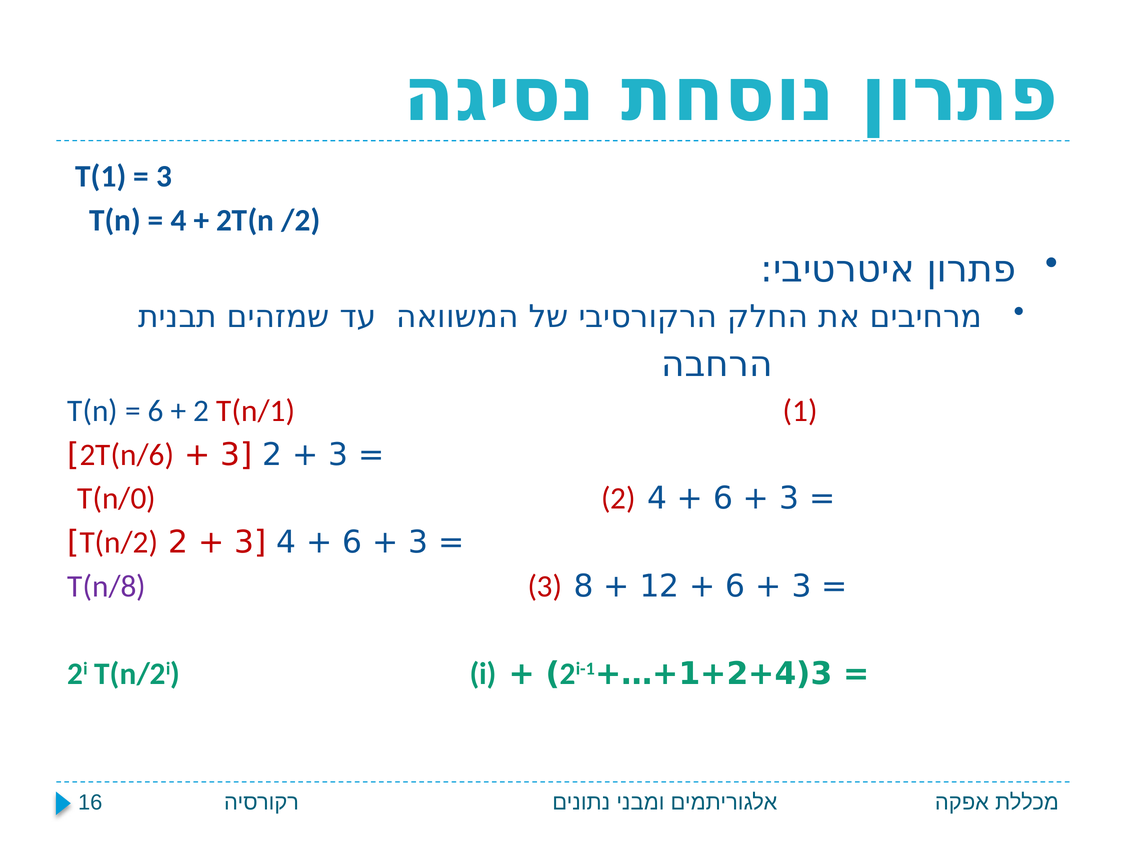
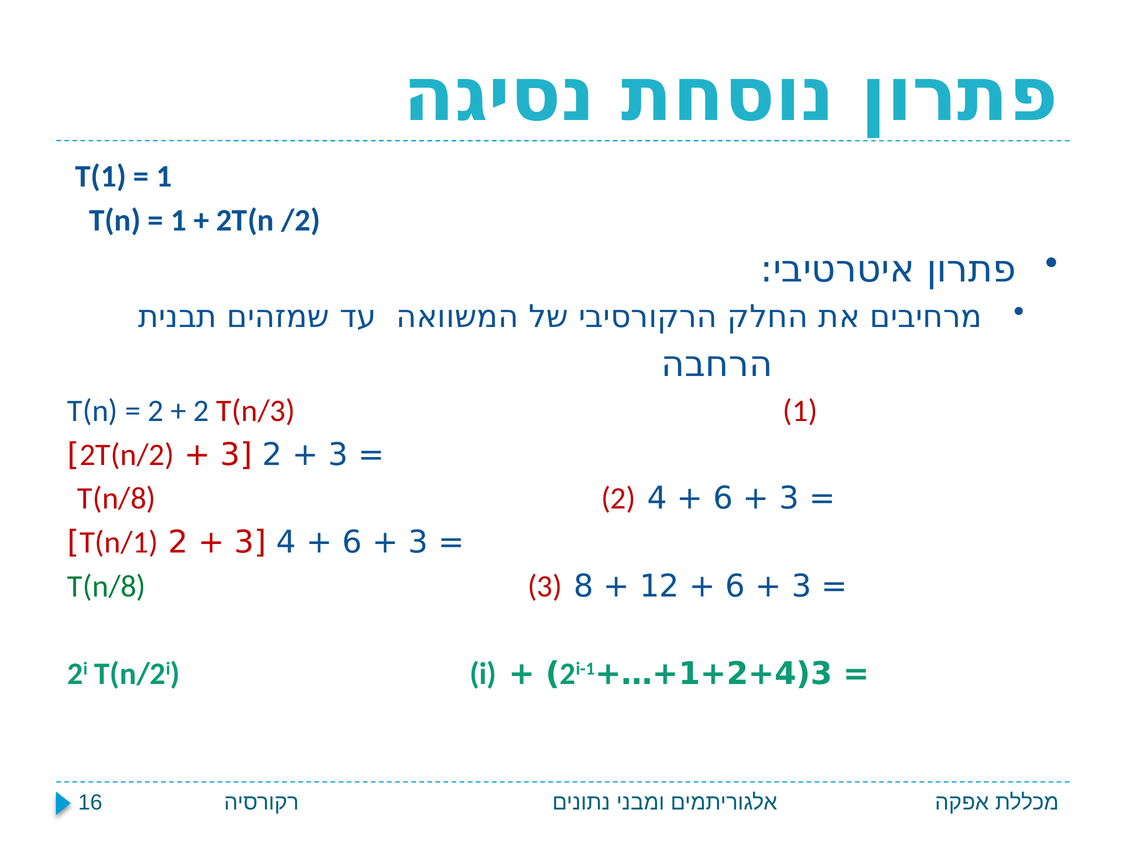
3: 3 -> 1 (164, 177)
4: 4 -> 1 (179, 221)
6: 6 -> 2 (156, 411)
T(n/1: T(n/1 -> T(n/3 (256, 411)
2T(n/6: 2T(n/6 -> 2T(n/2 (127, 455)
T(n/0: T(n/0 -> T(n/8 (117, 499)
T(n/2: T(n/2 -> T(n/1 (119, 543)
T(n/8 colour: purple -> green (107, 587)
